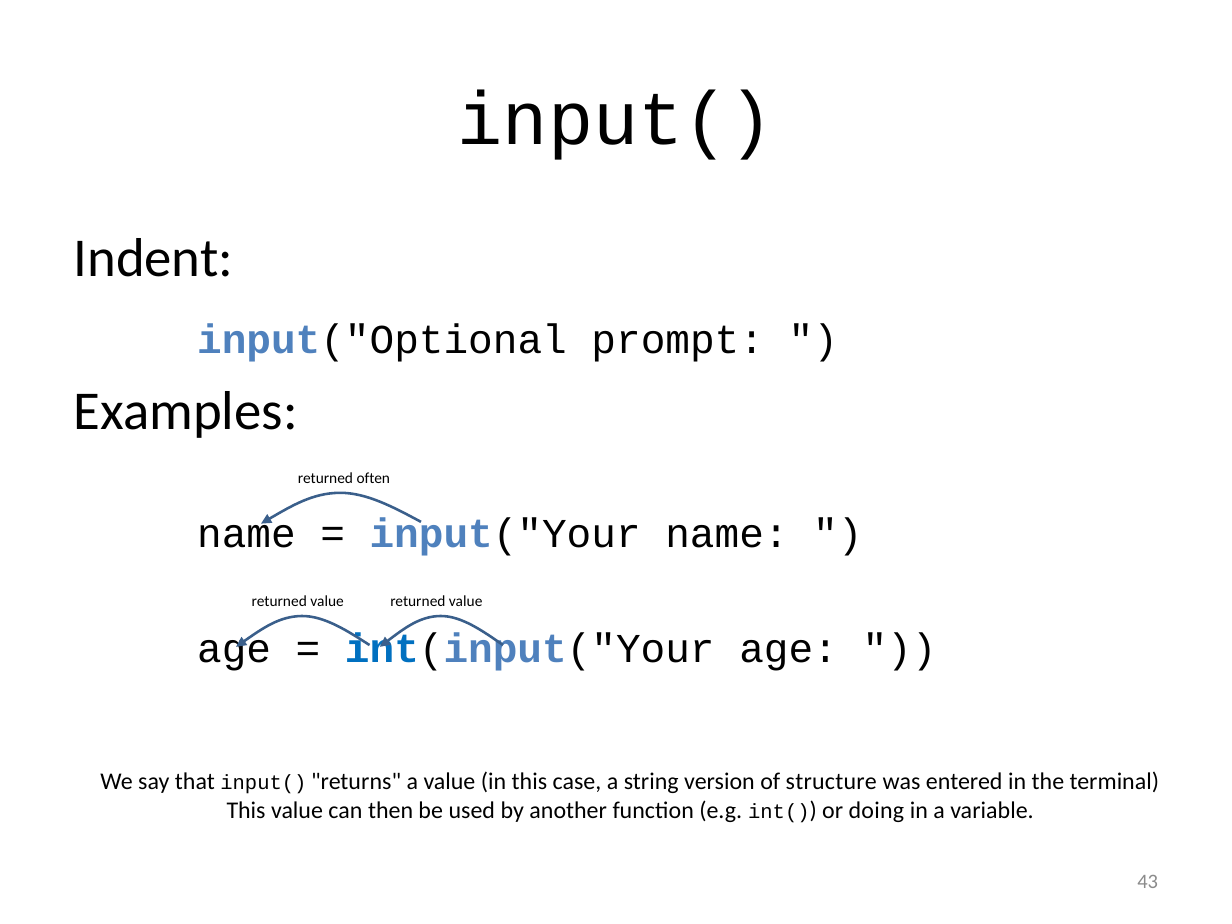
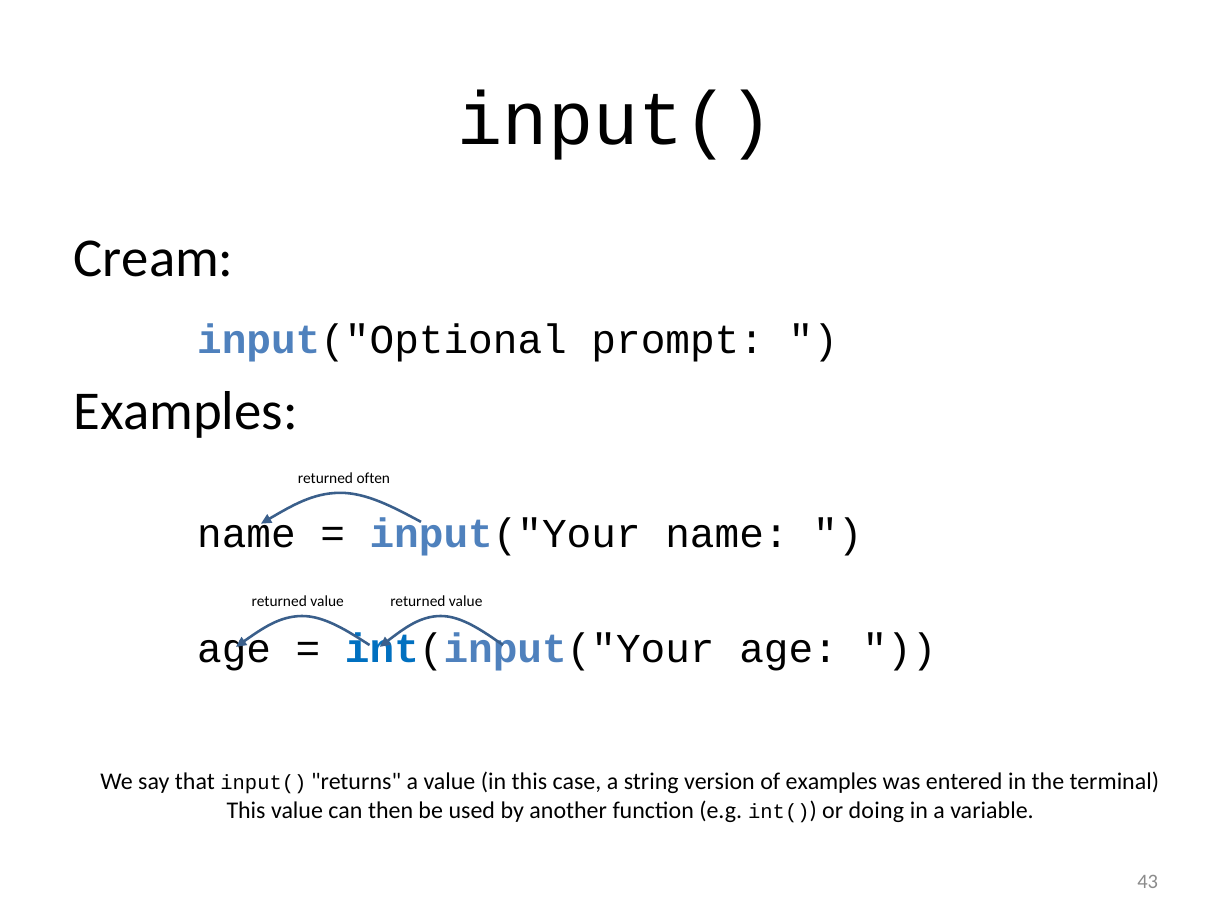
Indent: Indent -> Cream (154, 258)
of structure: structure -> examples (831, 782)
